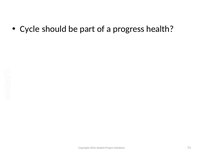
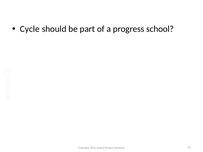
health: health -> school (160, 29)
